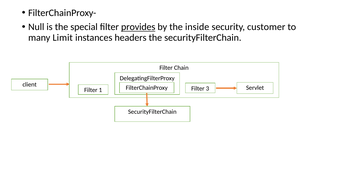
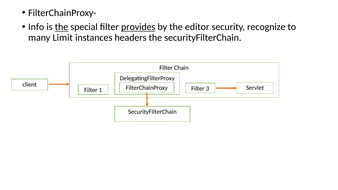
Null: Null -> Info (36, 27)
the underline: none -> present (61, 27)
inside: inside -> editor (197, 27)
customer: customer -> recognize (266, 27)
